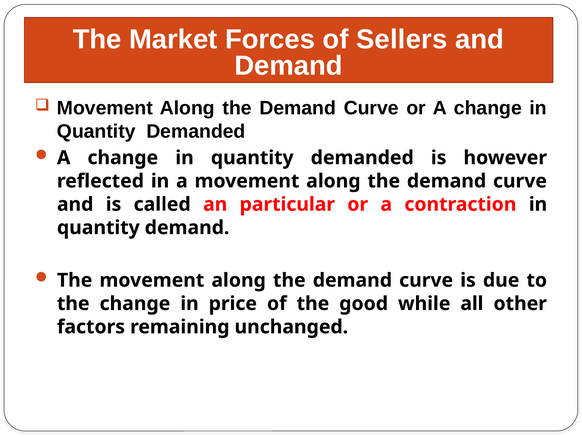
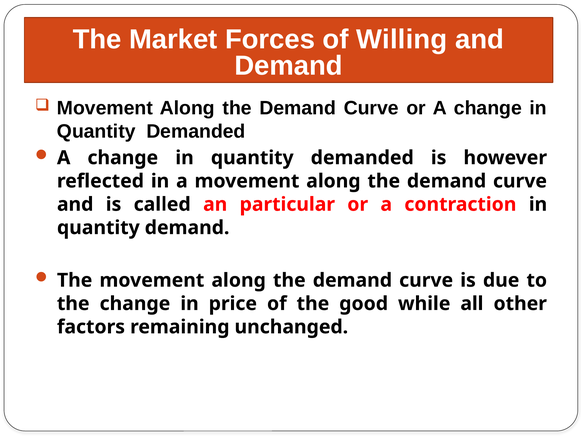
Sellers: Sellers -> Willing (402, 39)
